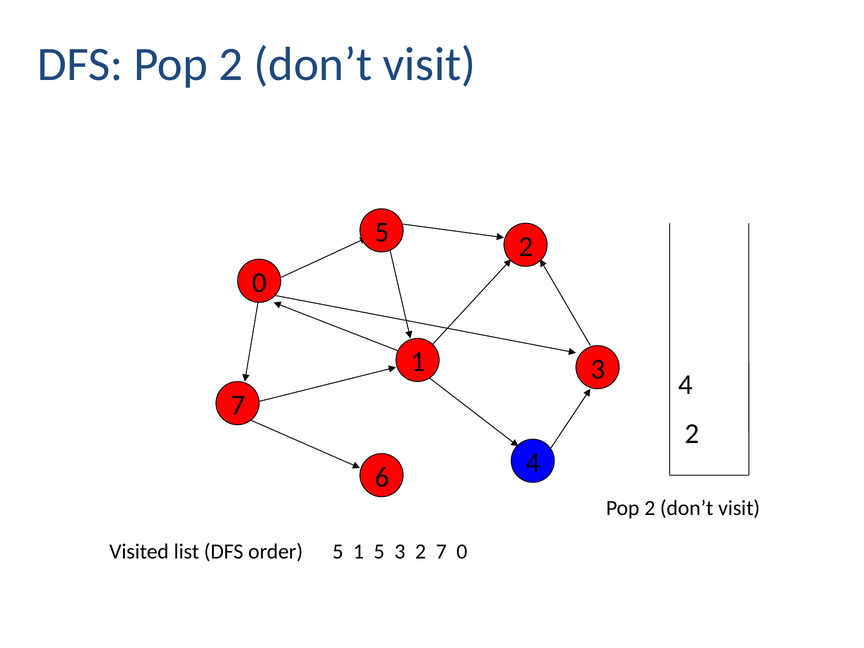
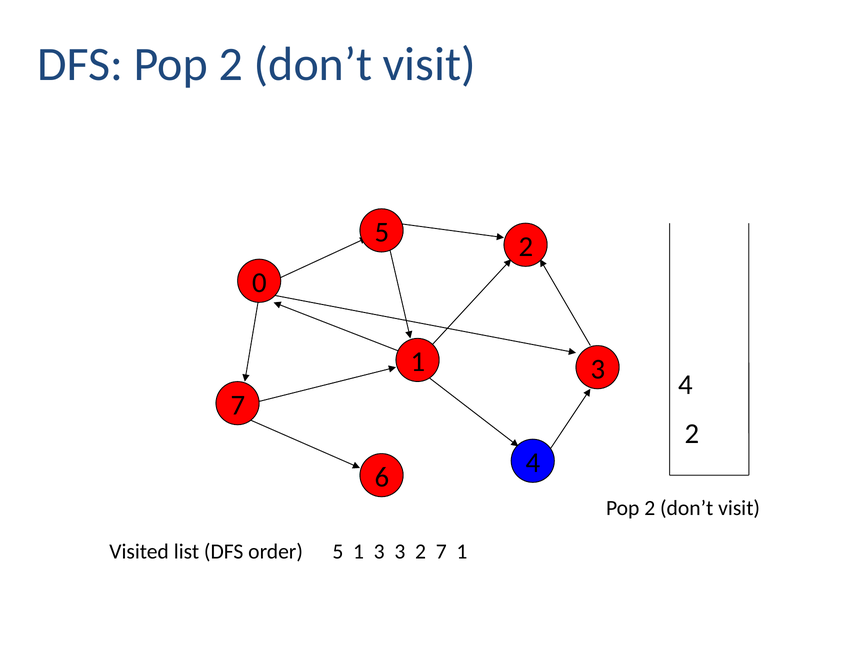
5 1 5: 5 -> 3 (379, 551)
2 7 0: 0 -> 1 (462, 551)
